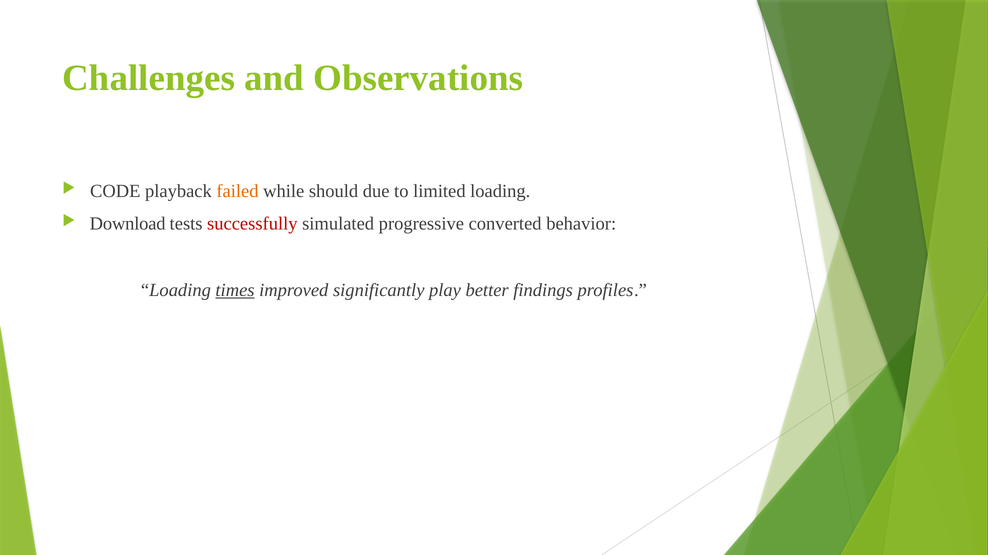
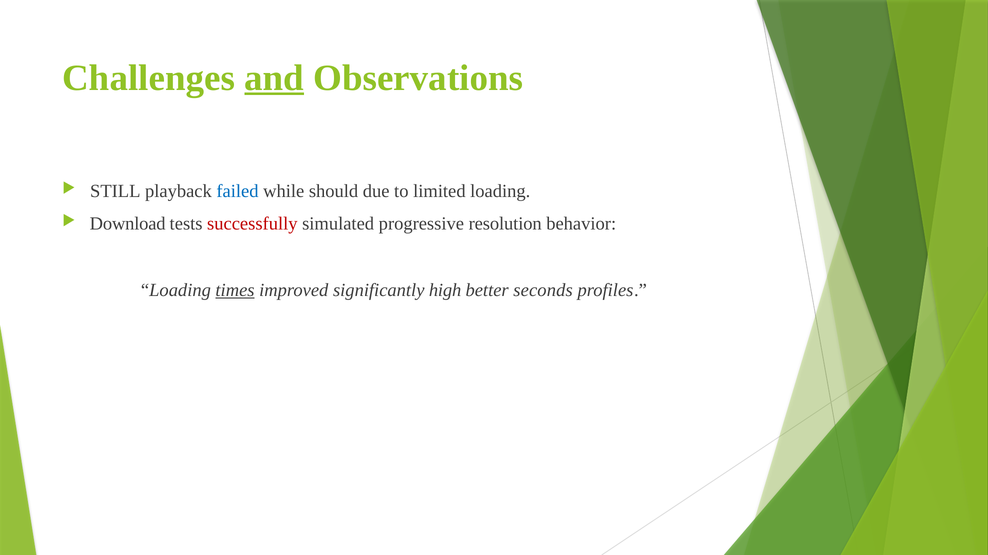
and underline: none -> present (274, 78)
CODE: CODE -> STILL (115, 191)
failed colour: orange -> blue (238, 191)
converted: converted -> resolution (505, 224)
play: play -> high (445, 290)
findings: findings -> seconds (543, 290)
